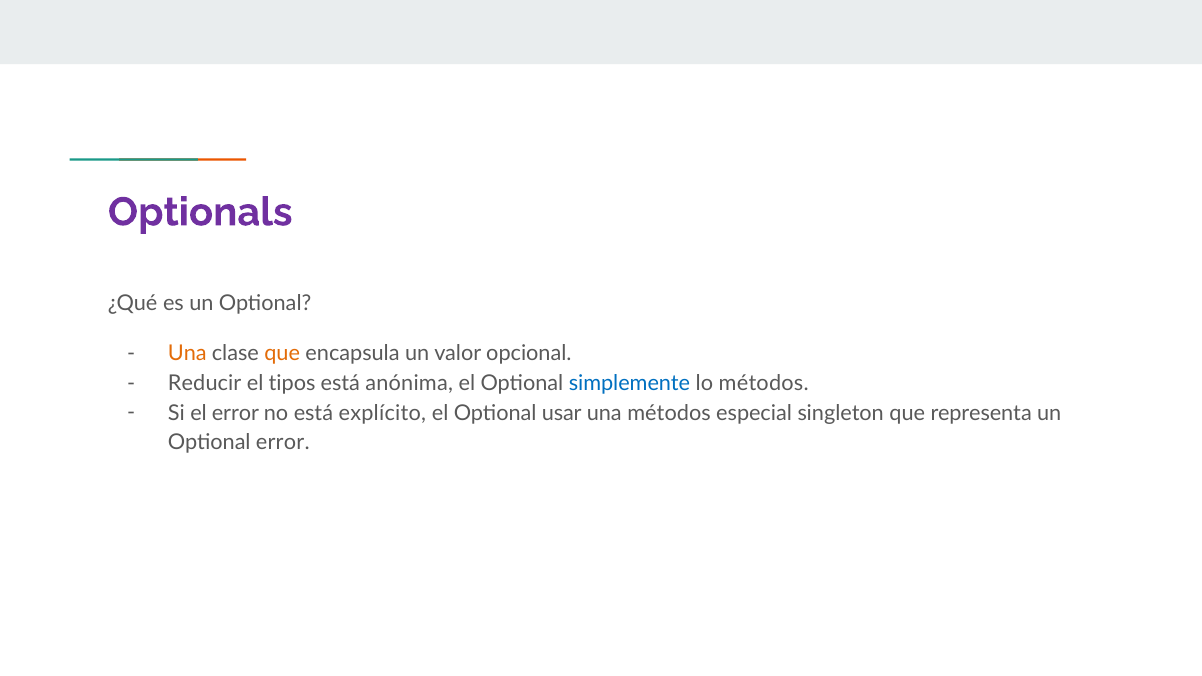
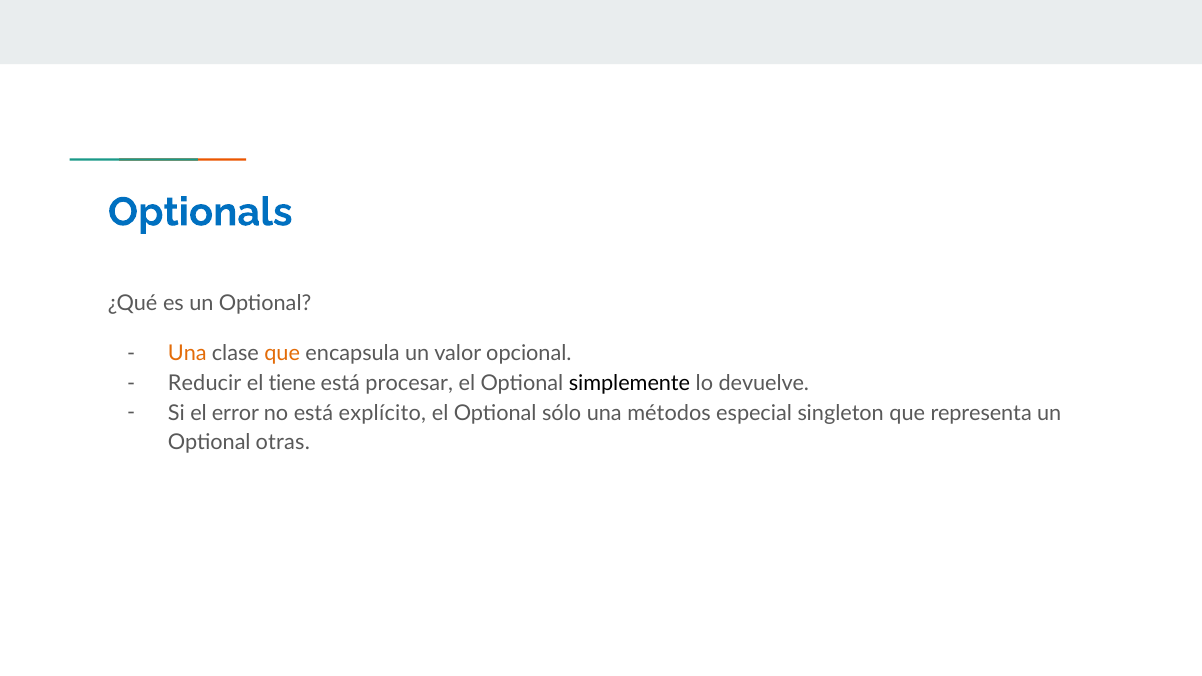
Optionals colour: purple -> blue (200, 212)
tipos: tipos -> tiene (292, 383)
anónima: anónima -> procesar (409, 383)
simplemente colour: blue -> black (629, 383)
lo métodos: métodos -> devuelve (764, 383)
usar: usar -> sólo (562, 413)
Optional error: error -> otras (283, 443)
